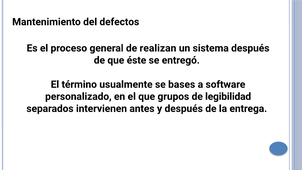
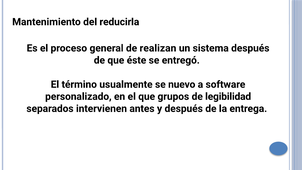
defectos: defectos -> reducirla (119, 22)
bases: bases -> nuevo (182, 84)
